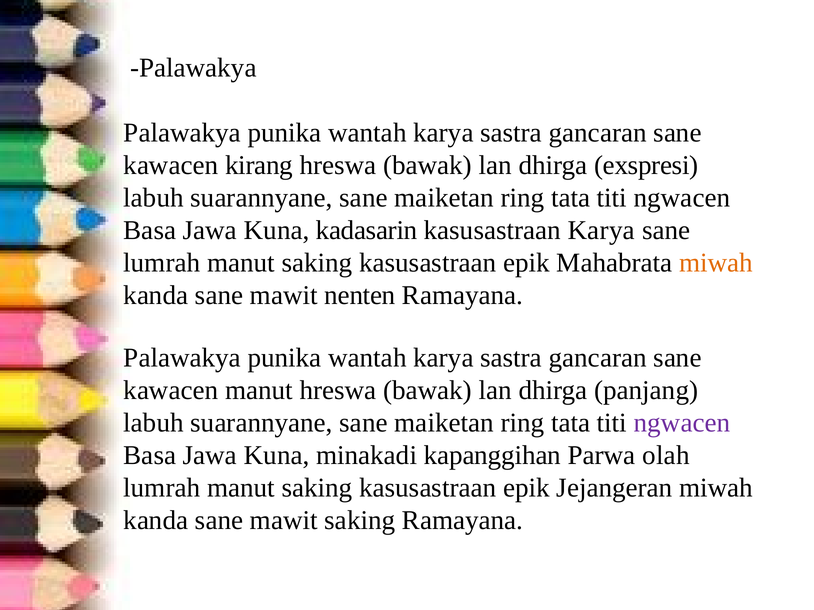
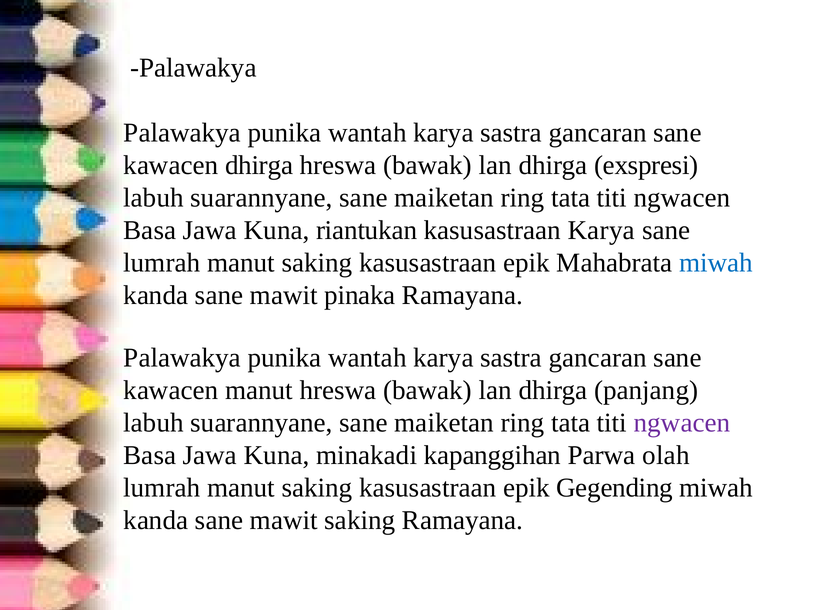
kawacen kirang: kirang -> dhirga (259, 165)
kadasarin: kadasarin -> riantukan (367, 231)
miwah colour: orange -> blue (716, 263)
nenten: nenten -> pinaka (360, 296)
Jejangeran: Jejangeran -> Gegending (615, 488)
